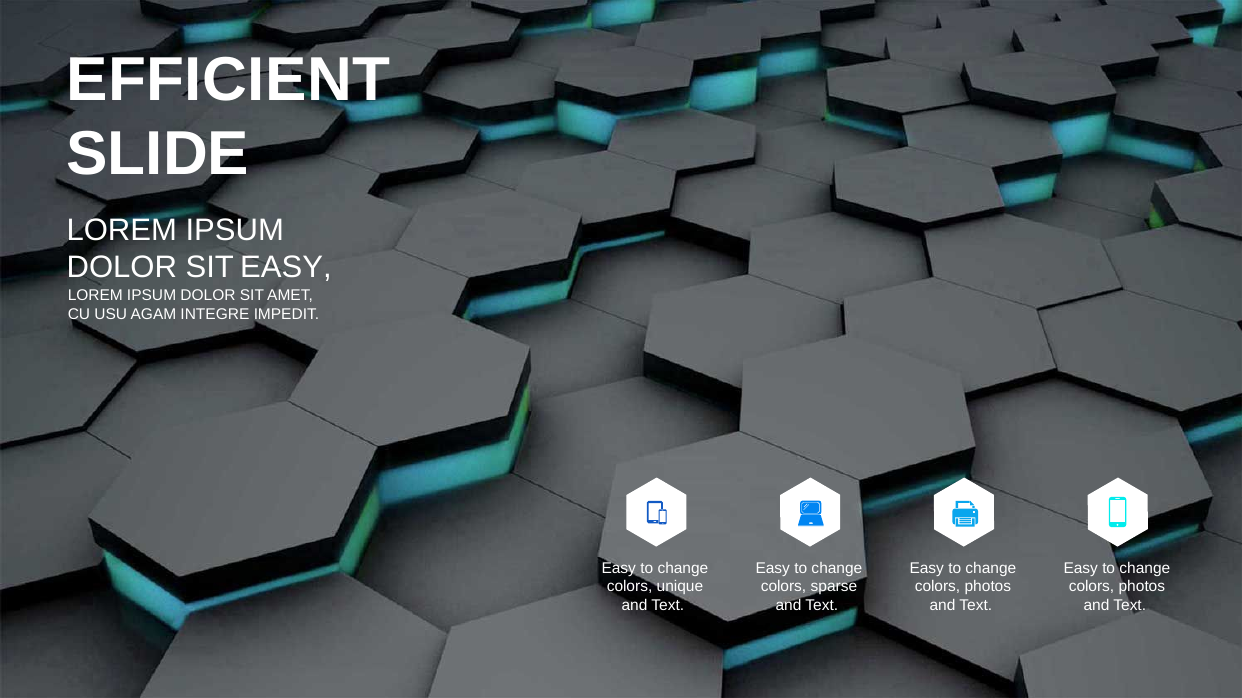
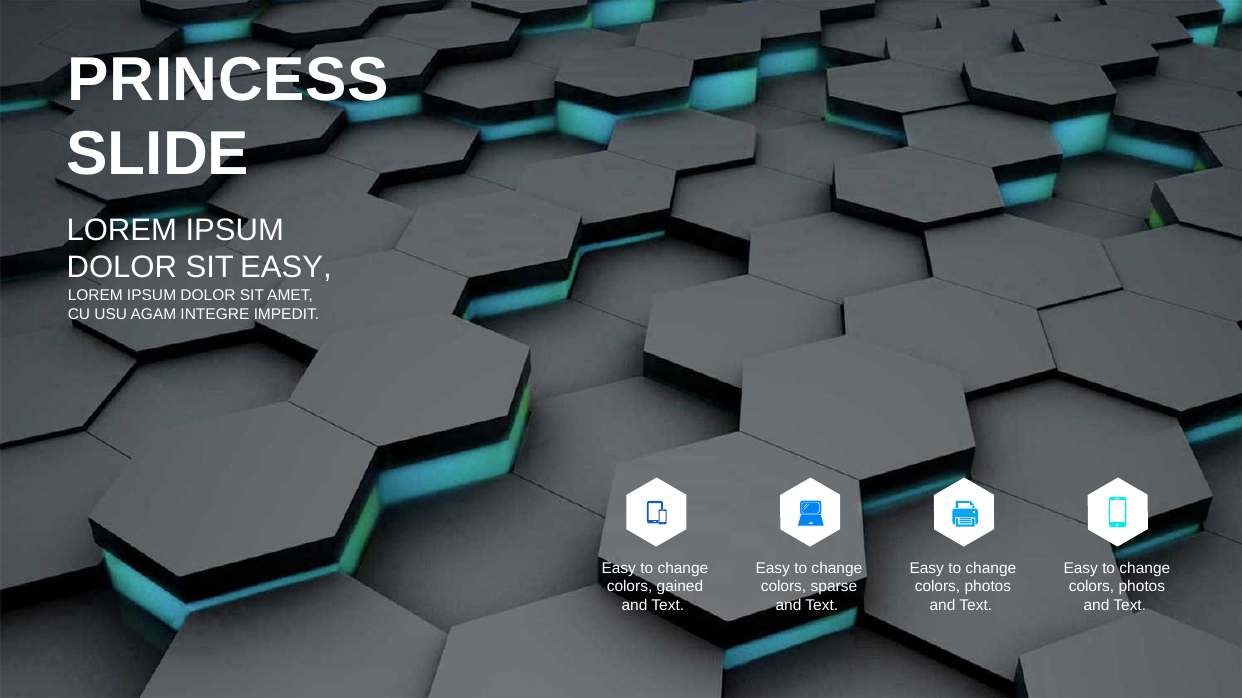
EFFICIENT: EFFICIENT -> PRINCESS (228, 80)
unique: unique -> gained (680, 587)
